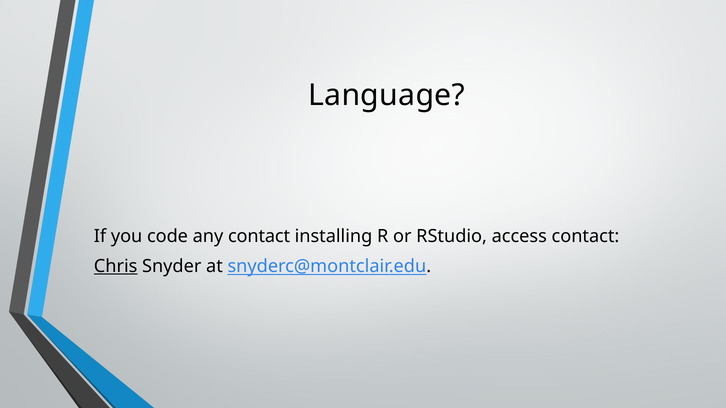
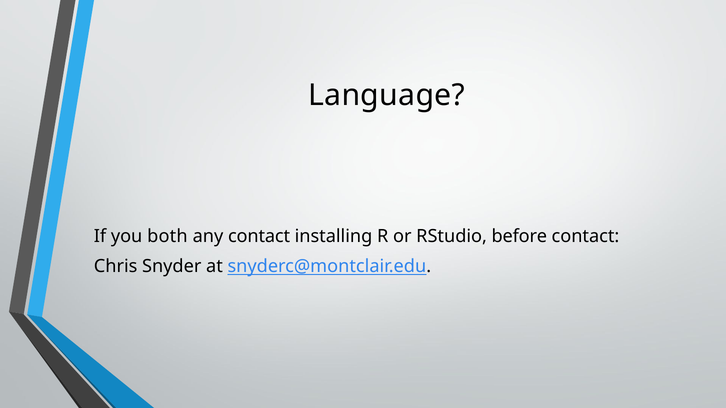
code: code -> both (167, 237)
access: access -> before (519, 237)
Chris underline: present -> none (116, 267)
